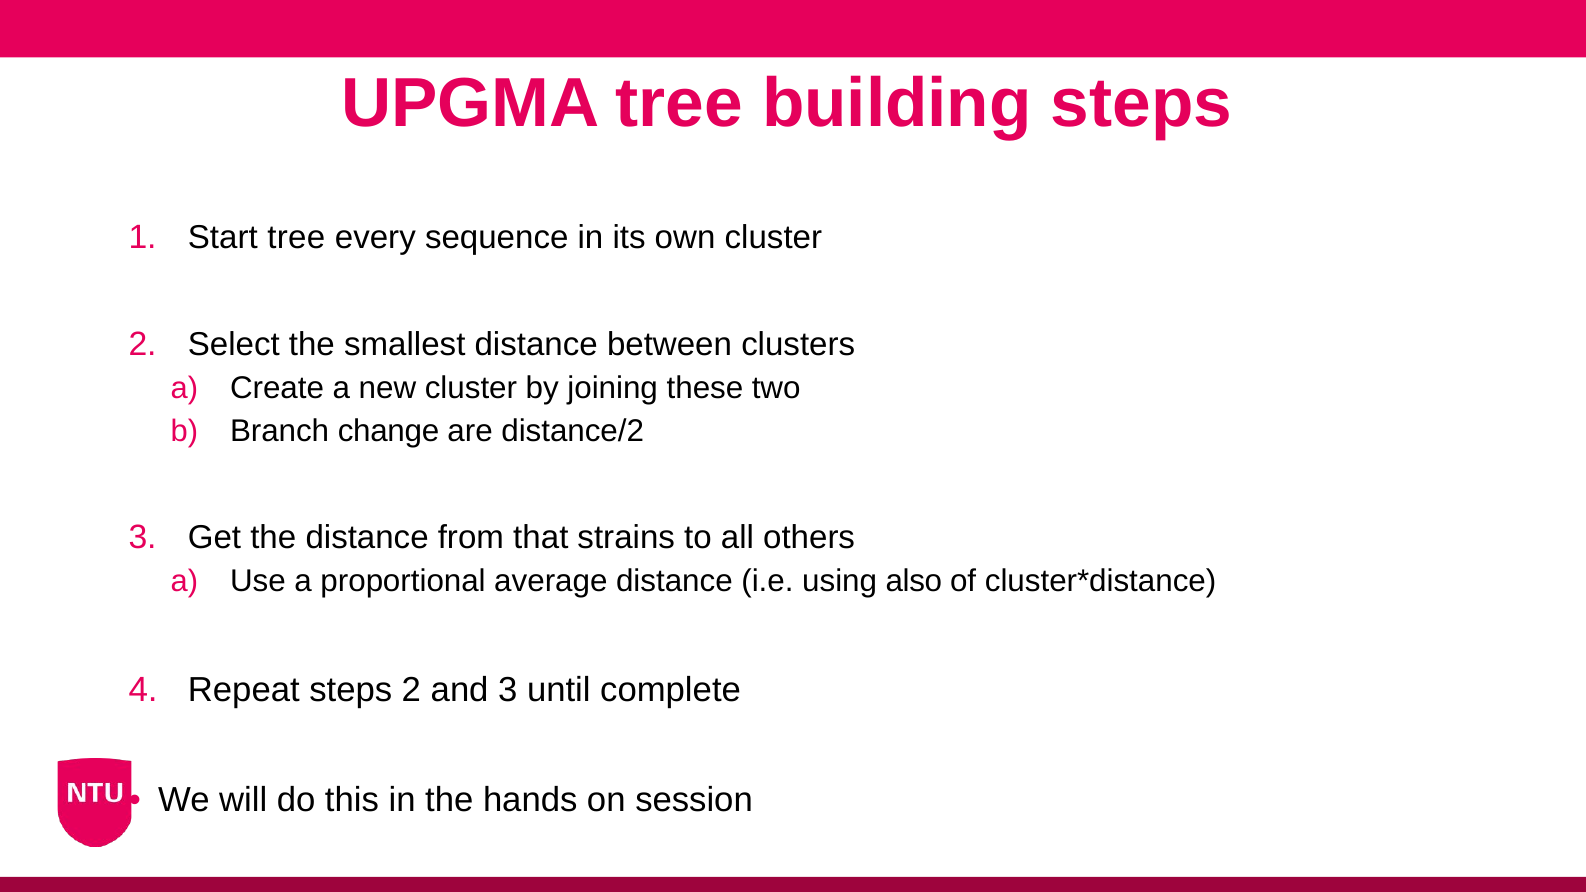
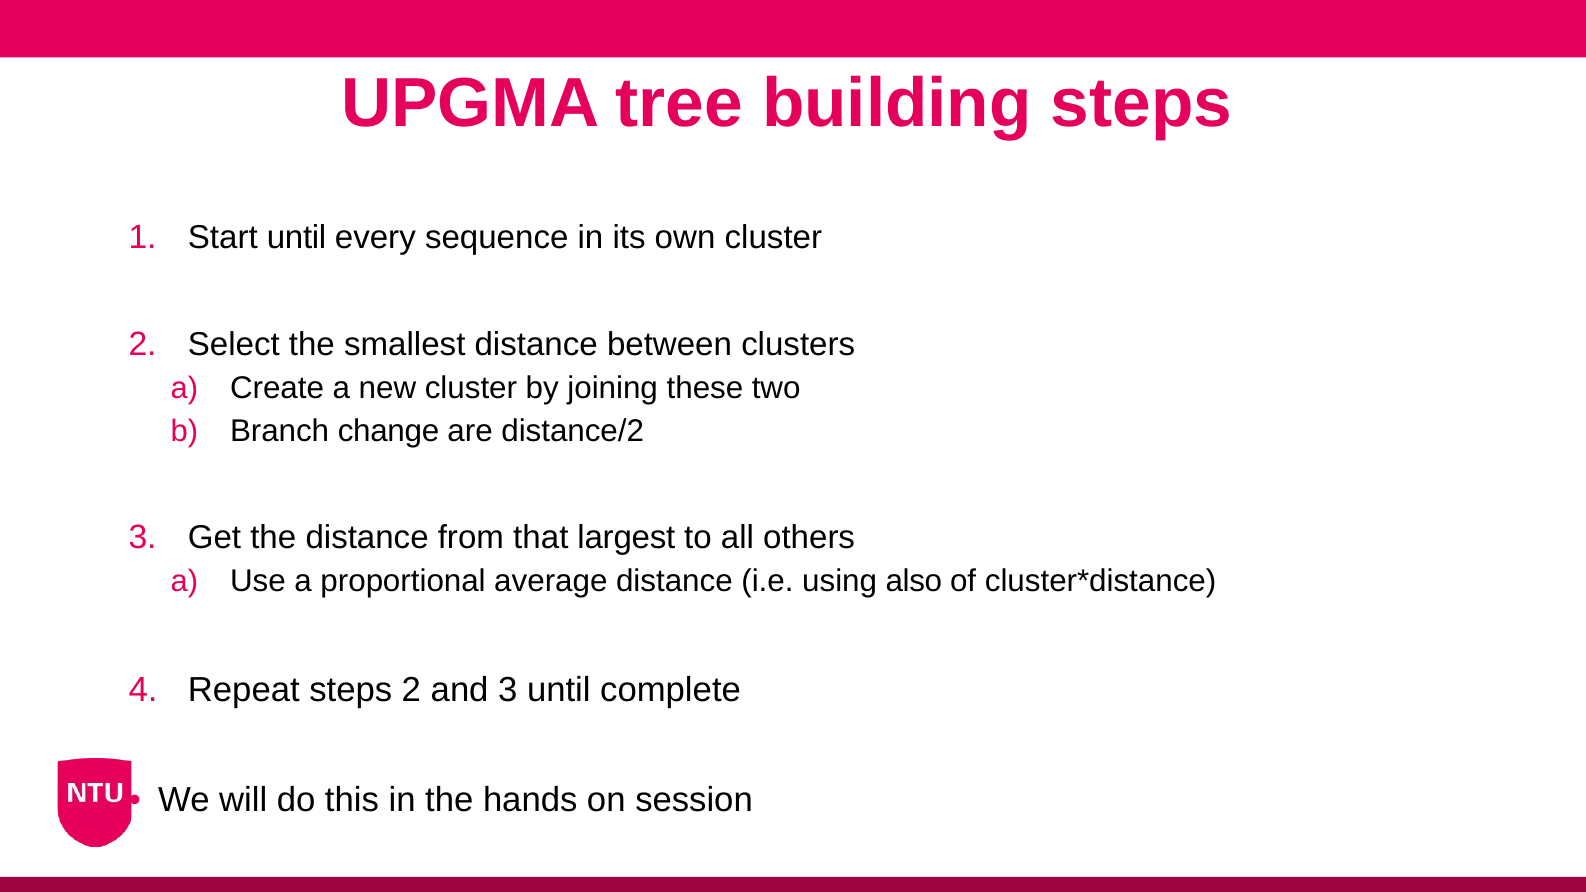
Start tree: tree -> until (297, 237)
strains: strains -> largest (626, 537)
